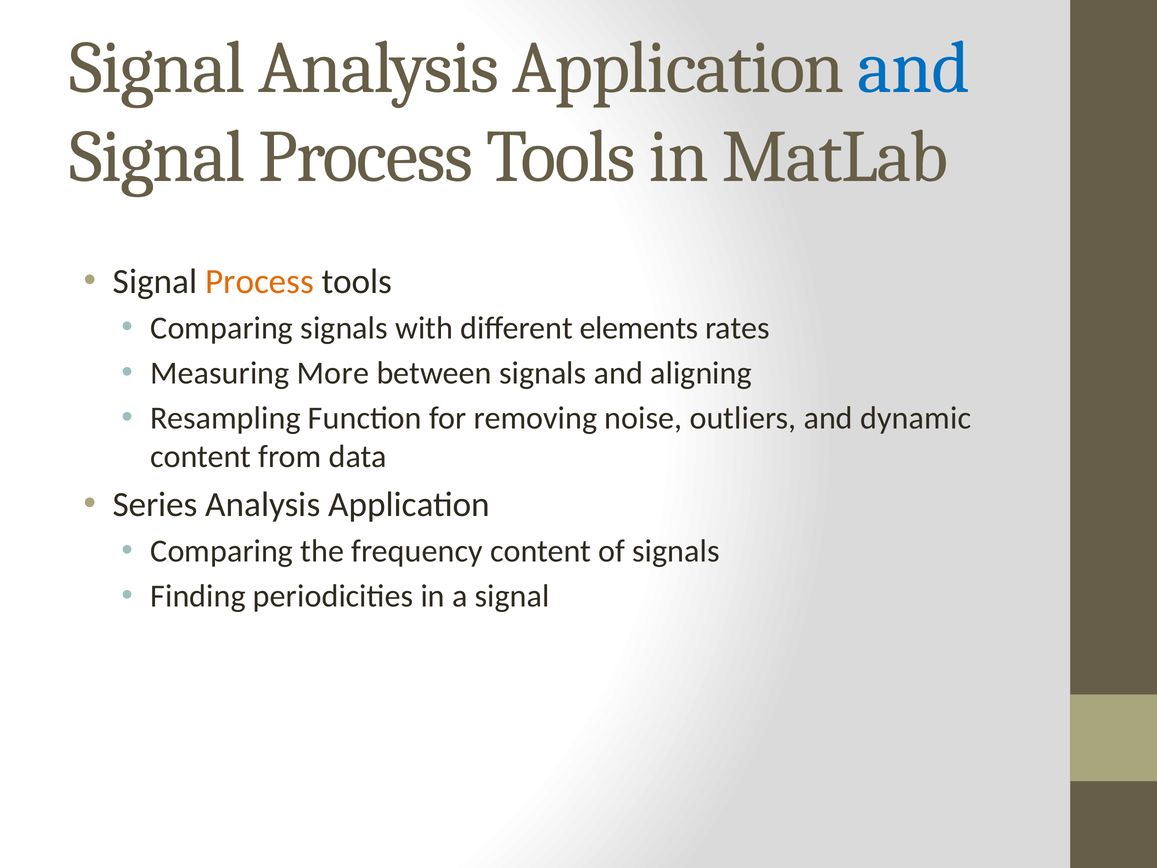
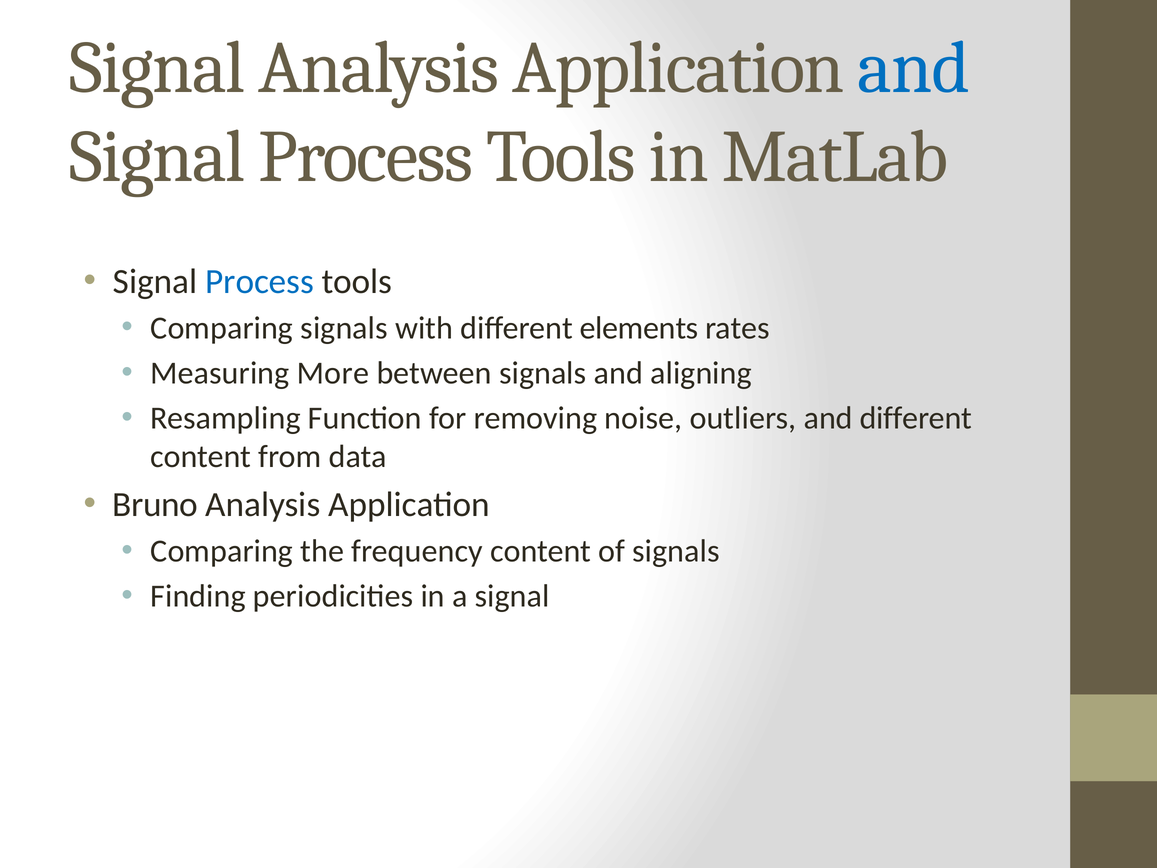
Process colour: orange -> blue (260, 281)
and dynamic: dynamic -> different (916, 418)
Series: Series -> Bruno (155, 504)
